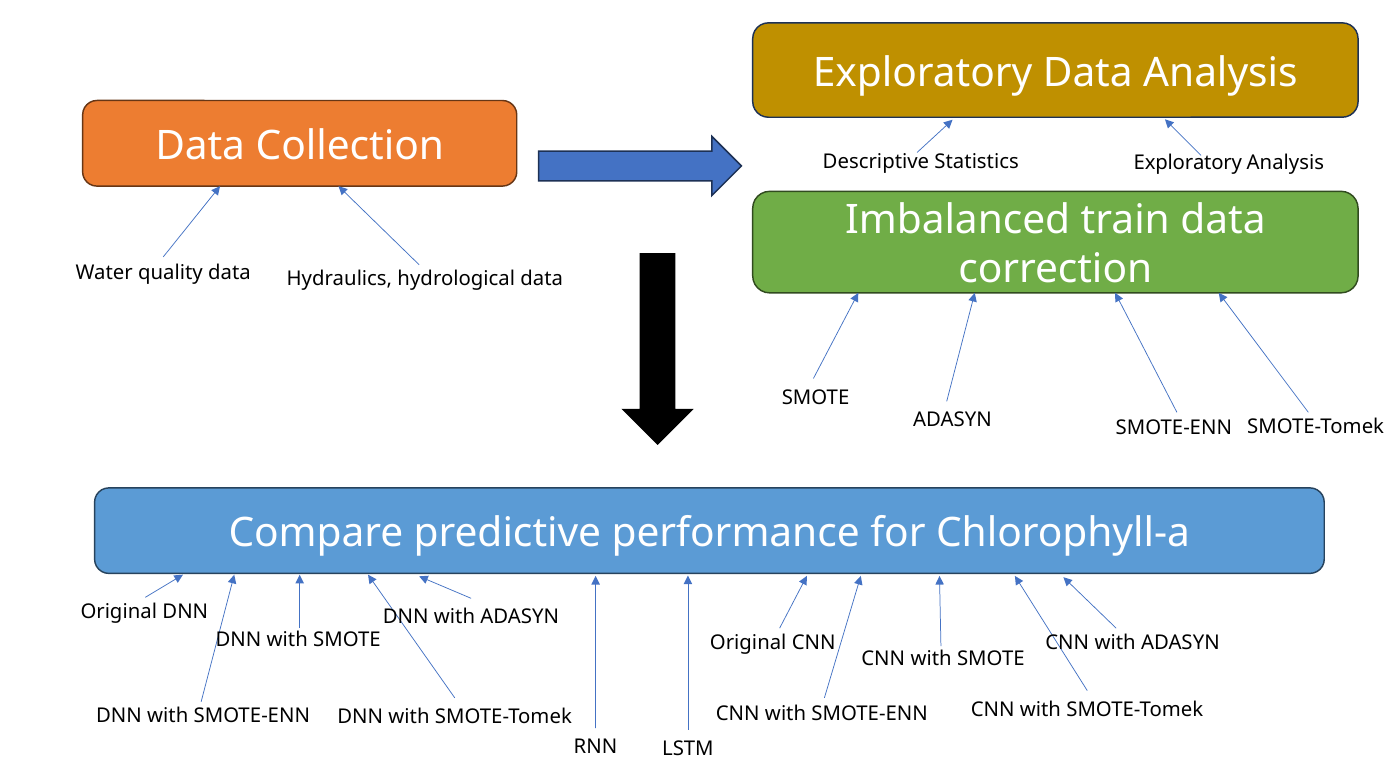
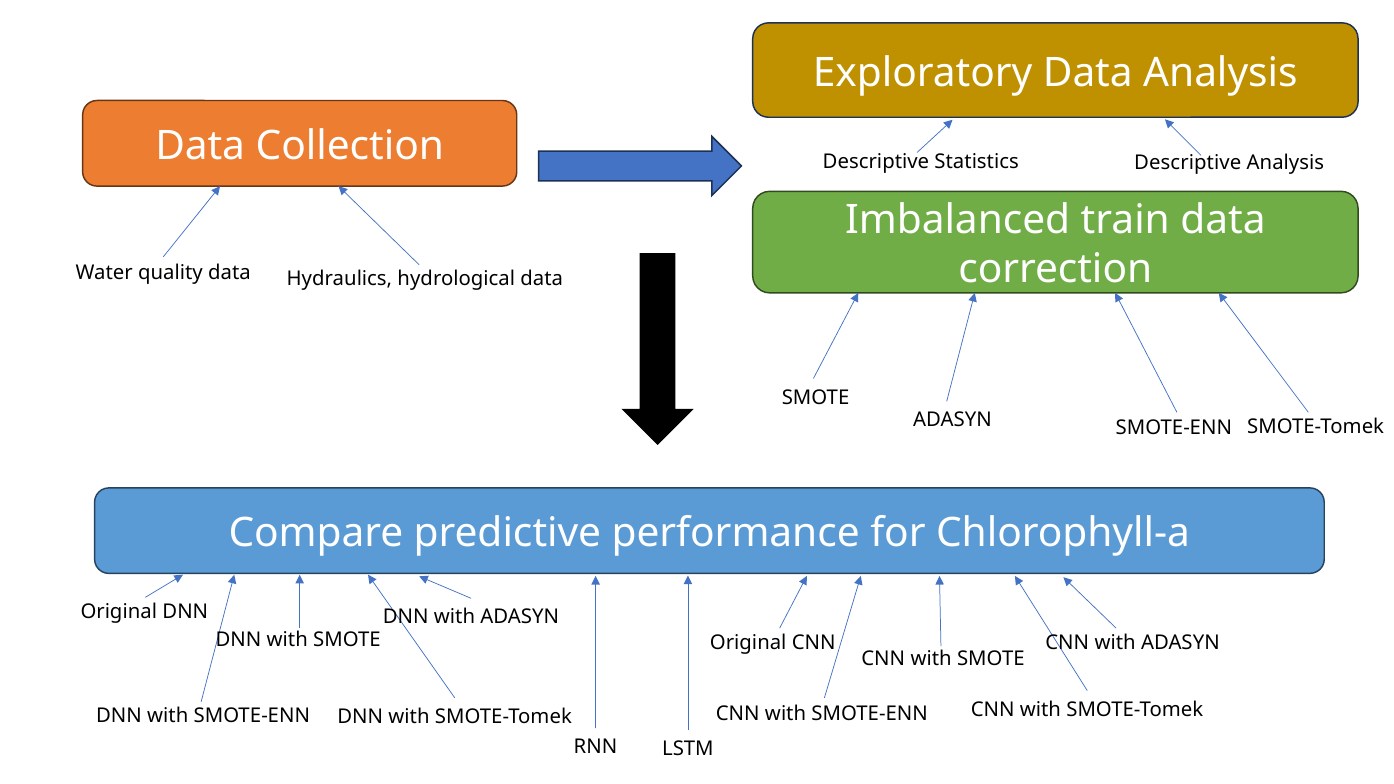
Statistics Exploratory: Exploratory -> Descriptive (1188, 163)
